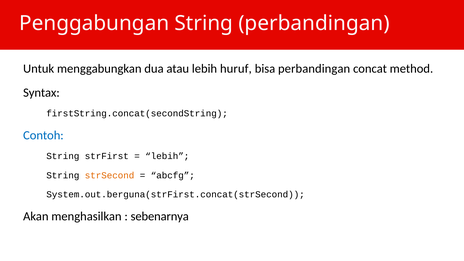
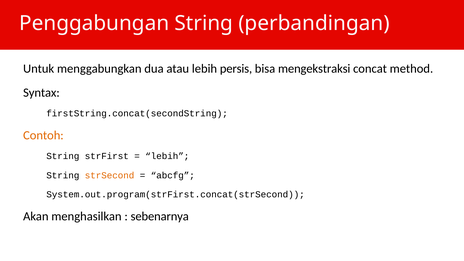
huruf: huruf -> persis (236, 69)
bisa perbandingan: perbandingan -> mengekstraksi (314, 69)
Contoh colour: blue -> orange (43, 135)
System.out.berguna(strFirst.concat(strSecond: System.out.berguna(strFirst.concat(strSecond -> System.out.program(strFirst.concat(strSecond (176, 194)
